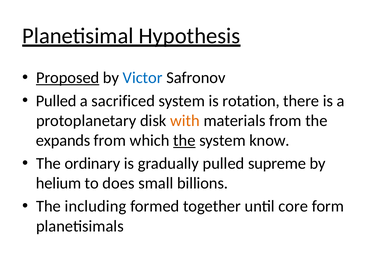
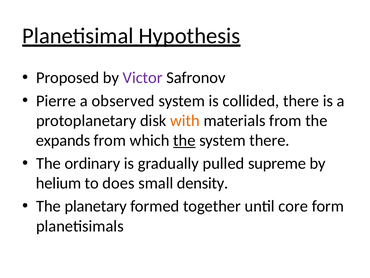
Proposed underline: present -> none (68, 78)
Victor colour: blue -> purple (143, 78)
Pulled: Pulled -> Pierre (56, 101)
sacrificed: sacrificed -> observed (123, 101)
rotation: rotation -> collided (251, 101)
system know: know -> there (269, 140)
billions: billions -> density (203, 183)
including: including -> planetary (96, 206)
